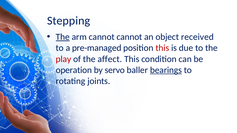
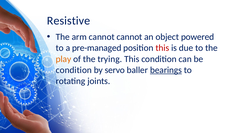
Stepping: Stepping -> Resistive (69, 21)
The underline: present -> none (63, 37)
received: received -> powered (198, 37)
play colour: red -> orange (63, 59)
affect: affect -> trying (110, 59)
operation: operation -> condition (74, 70)
